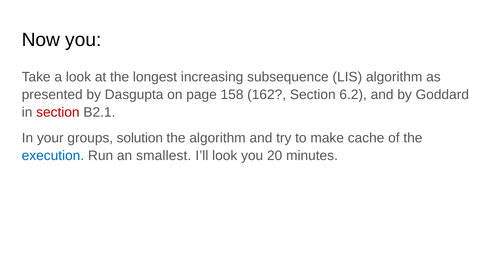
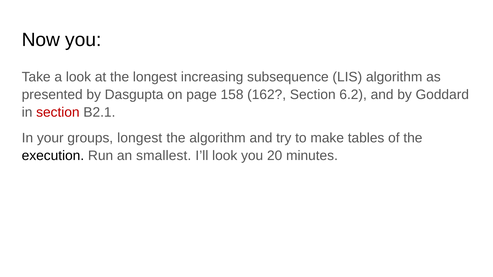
groups solution: solution -> longest (140, 138)
cache: cache -> tables (366, 138)
execution colour: blue -> black (53, 156)
